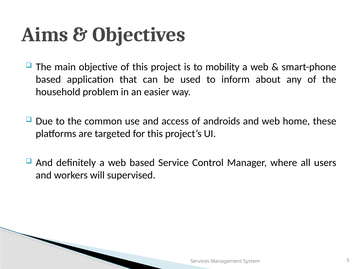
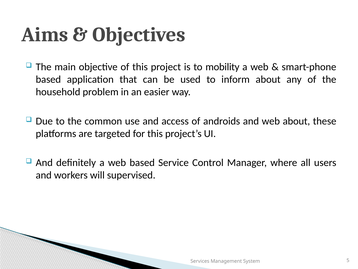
web home: home -> about (296, 121)
